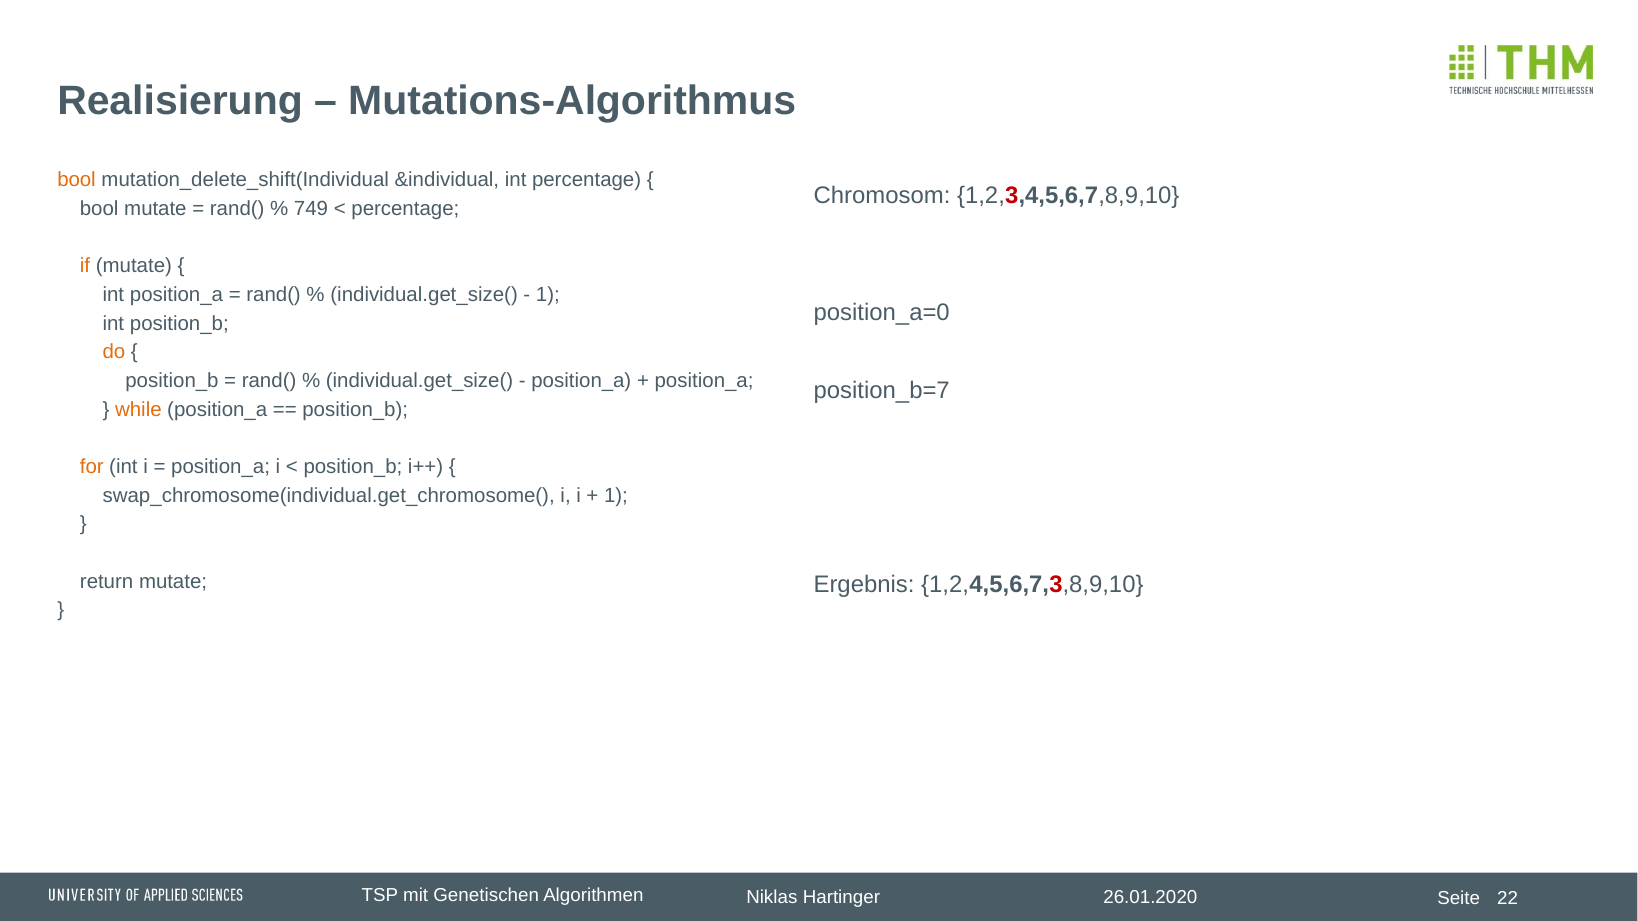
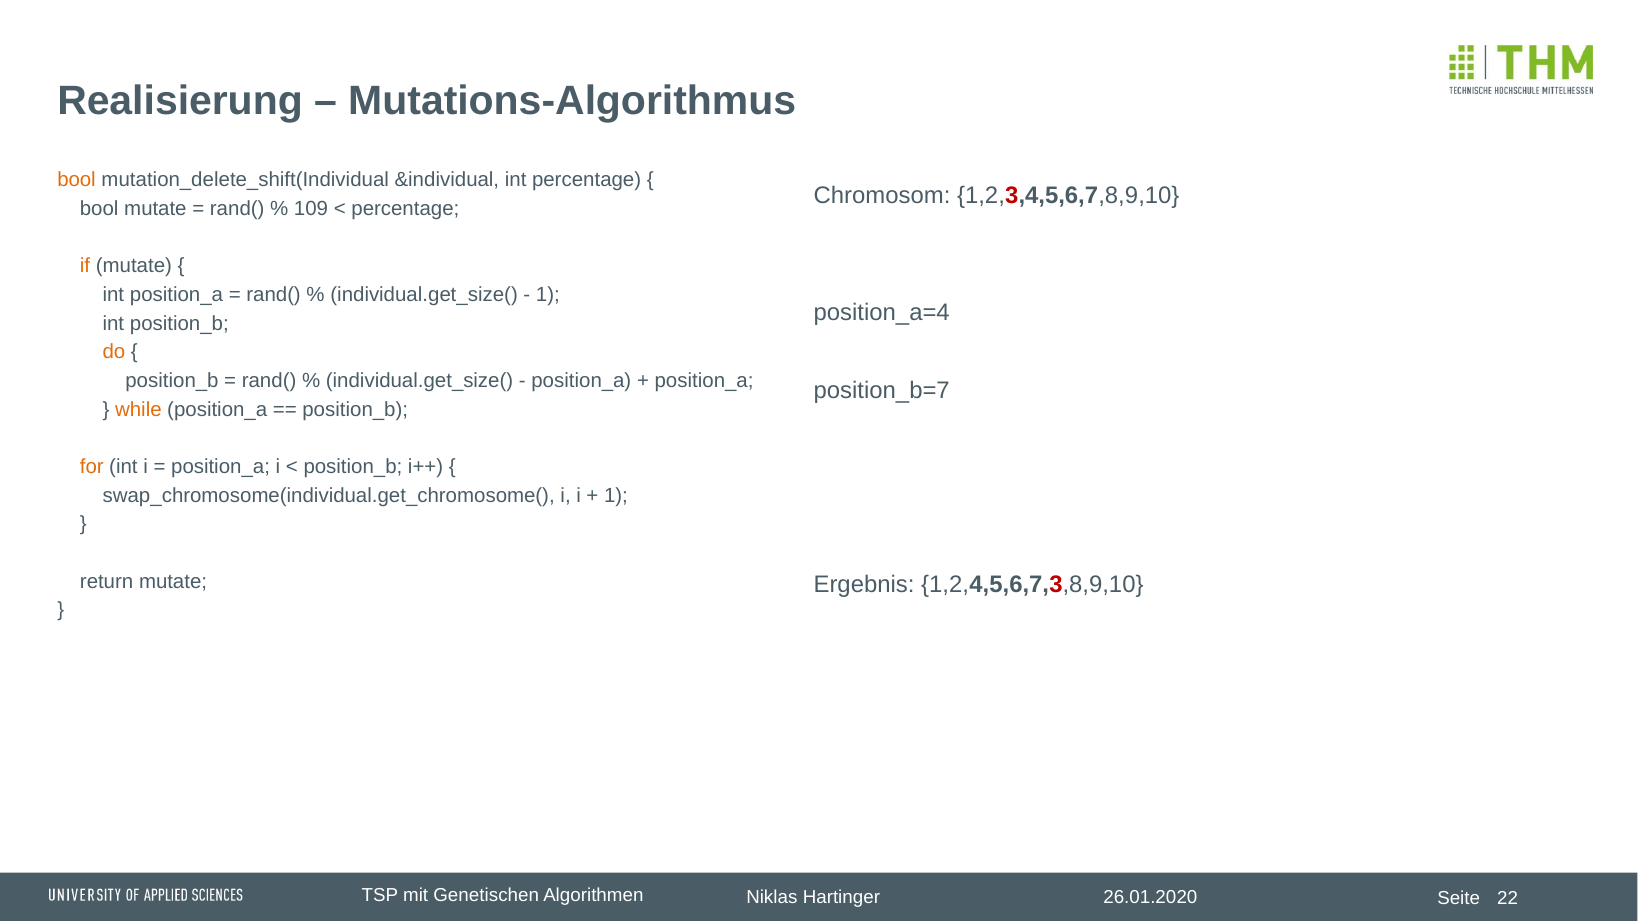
749: 749 -> 109 (311, 209)
position_a=0: position_a=0 -> position_a=4 (882, 312)
